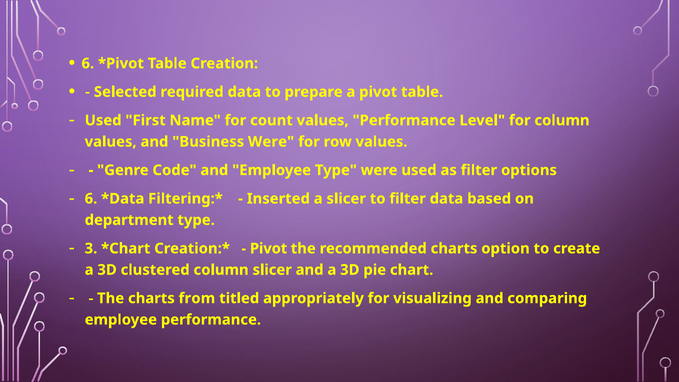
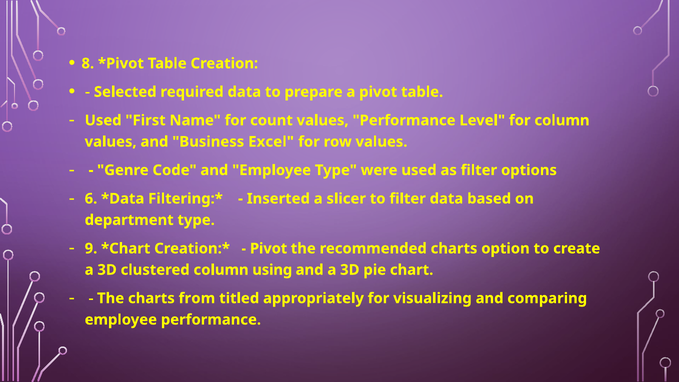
6: 6 -> 8 (88, 63)
Business Were: Were -> Excel (271, 142)
3: 3 -> 9 (91, 248)
column slicer: slicer -> using (272, 270)
